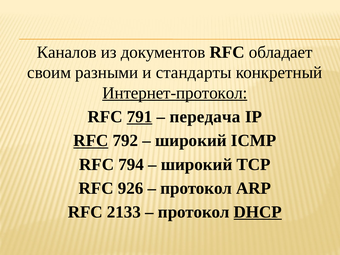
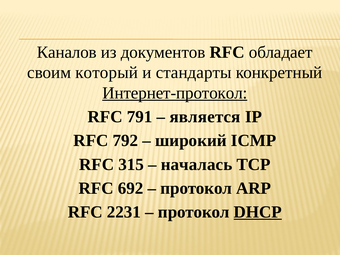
разными: разными -> который (107, 73)
791 underline: present -> none (140, 117)
передача: передача -> является (205, 117)
RFC underline: present -> none (91, 141)
794: 794 -> 315 (131, 164)
широкий: широкий -> началась (197, 164)
926: 926 -> 692 (131, 188)
2133: 2133 -> 2231 (124, 212)
